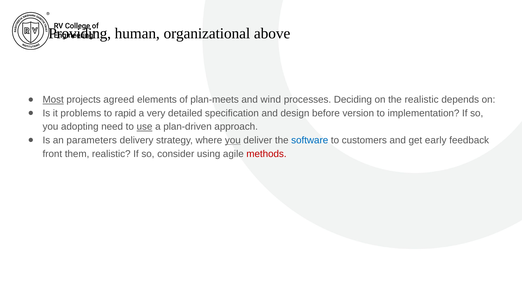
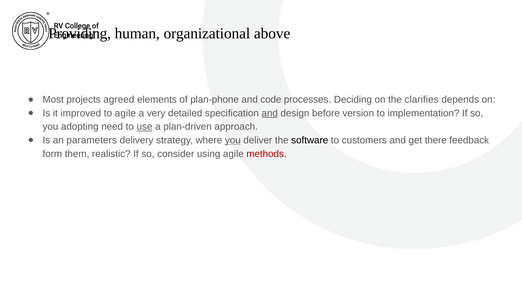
Most underline: present -> none (53, 100)
plan-meets: plan-meets -> plan-phone (215, 100)
wind: wind -> code (271, 100)
the realistic: realistic -> clarifies (422, 100)
problems: problems -> improved (81, 113)
to rapid: rapid -> agile (125, 113)
and underline: none -> present (270, 113)
software colour: blue -> black (310, 140)
early: early -> there (436, 140)
front: front -> form (52, 154)
